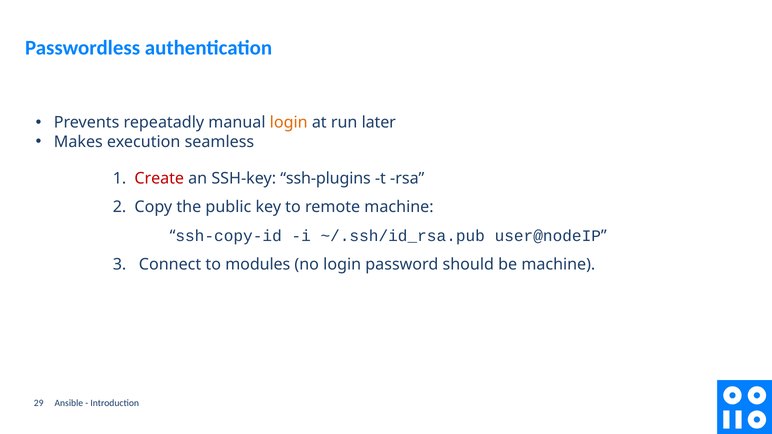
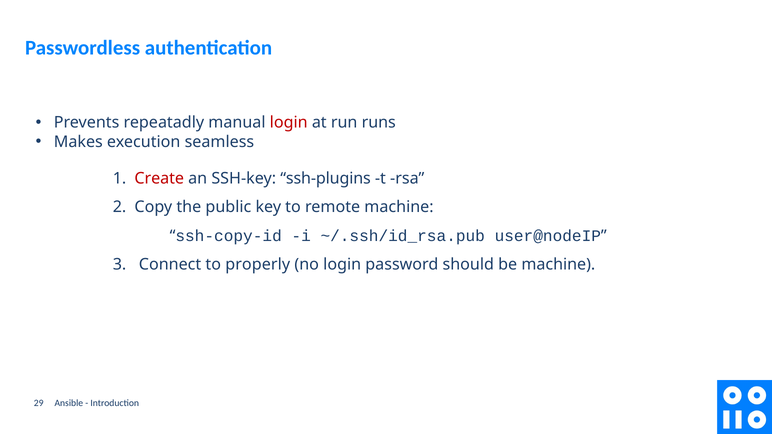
login colour: orange -> red (289, 123)
later: later -> runs (379, 123)
modules: modules -> properly (258, 265)
